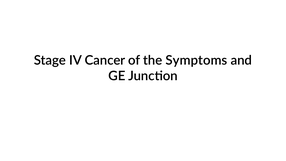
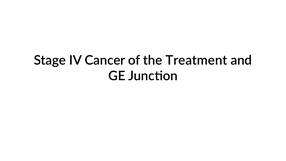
Symptoms: Symptoms -> Treatment (196, 60)
